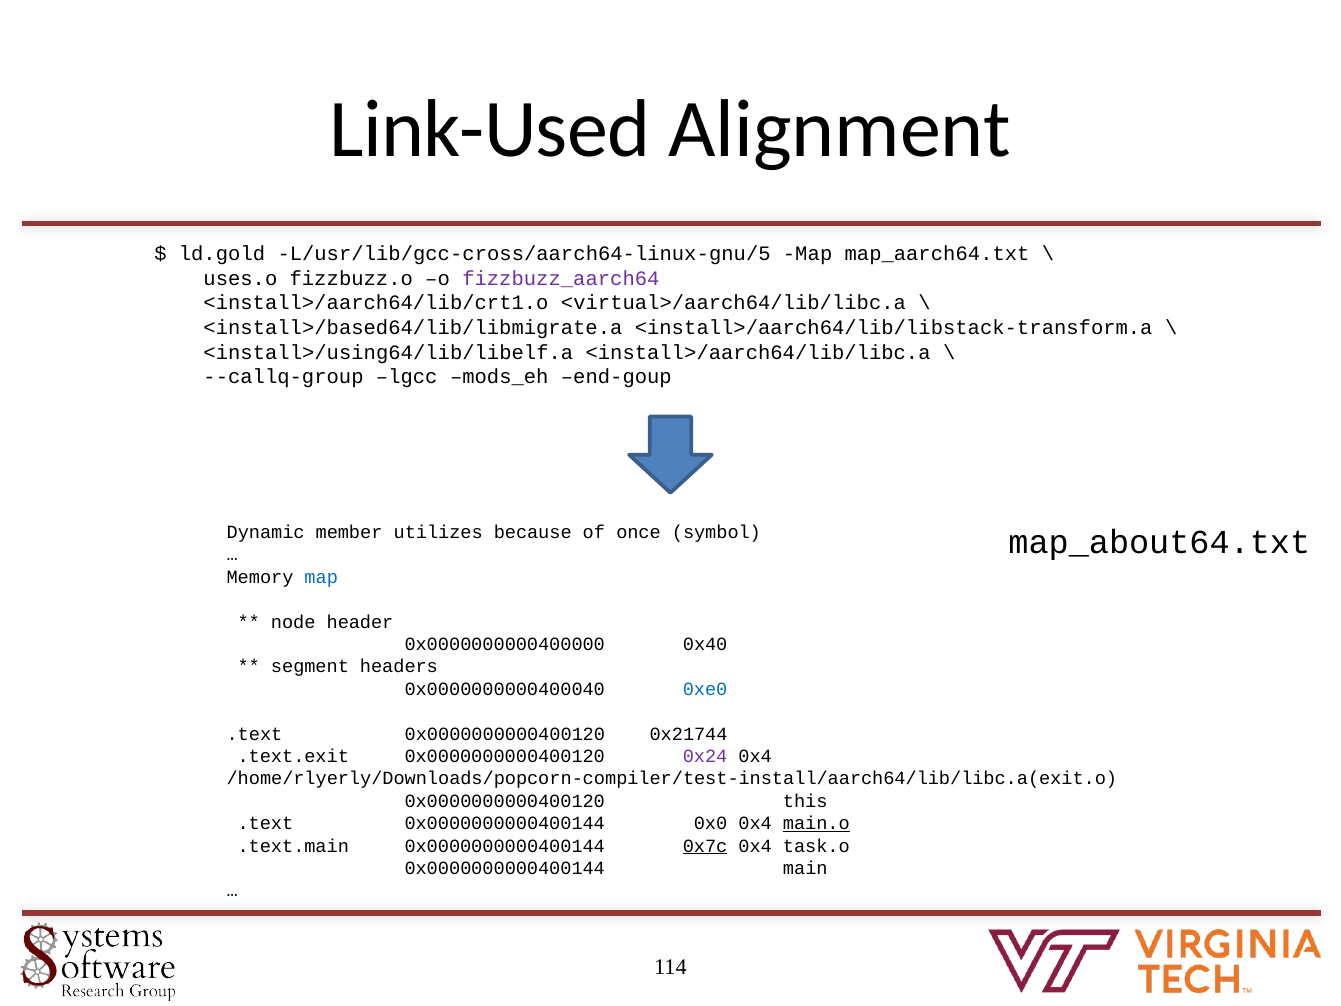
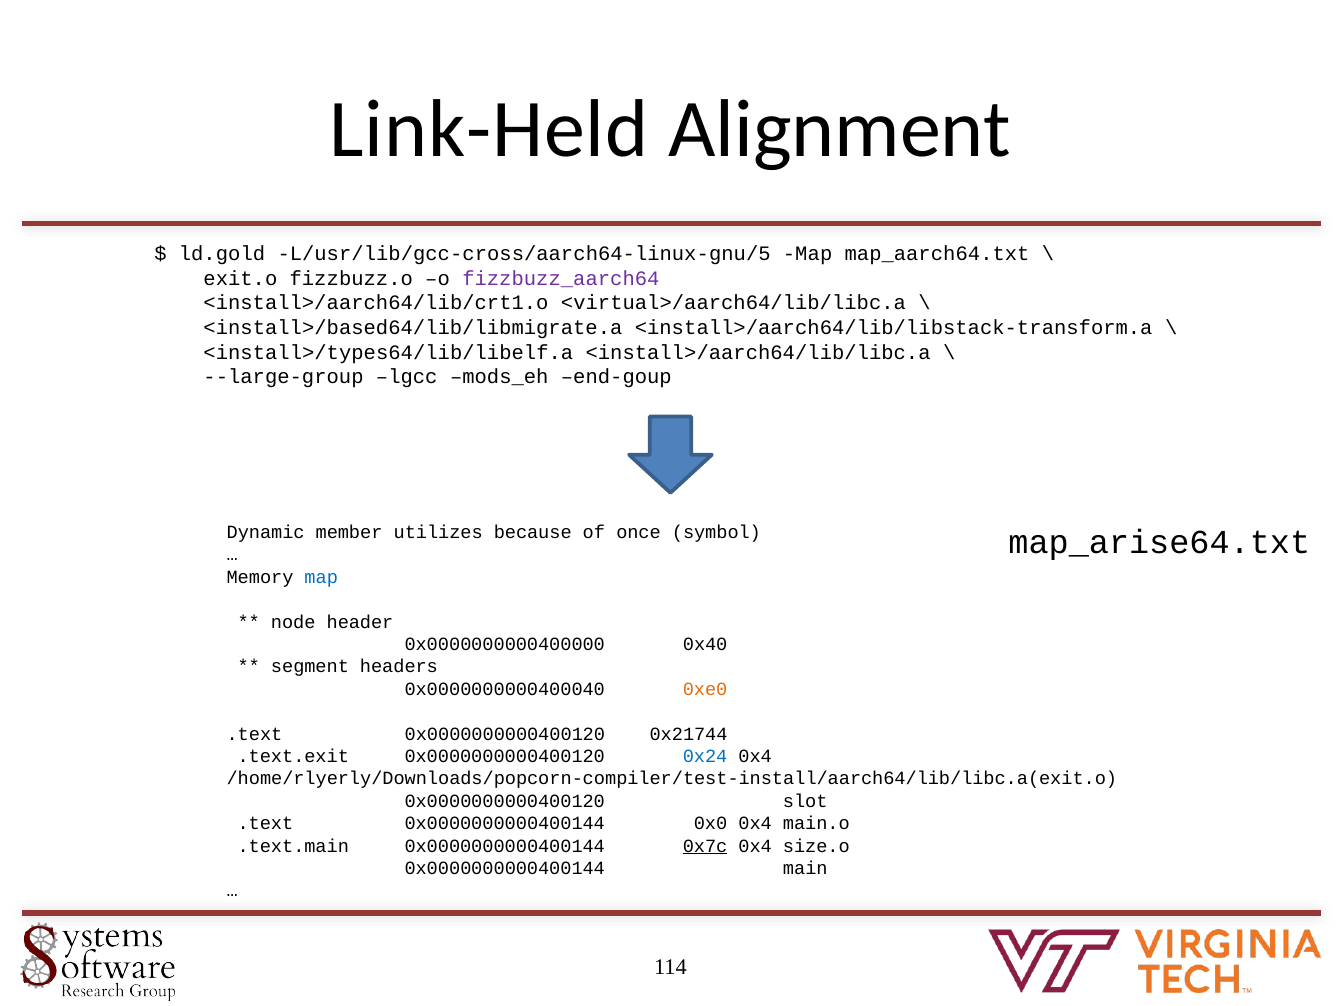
Link-Used: Link-Used -> Link-Held (489, 130)
uses.o: uses.o -> exit.o (240, 278)
<install>/using64/lib/libelf.a: <install>/using64/lib/libelf.a -> <install>/types64/lib/libelf.a (388, 352)
--callq-group: --callq-group -> --large-group (284, 377)
map_about64.txt: map_about64.txt -> map_arise64.txt (1159, 542)
0xe0 colour: blue -> orange (705, 689)
0x24 colour: purple -> blue (705, 756)
this: this -> slot (805, 801)
main.o underline: present -> none (816, 823)
task.o: task.o -> size.o (816, 846)
